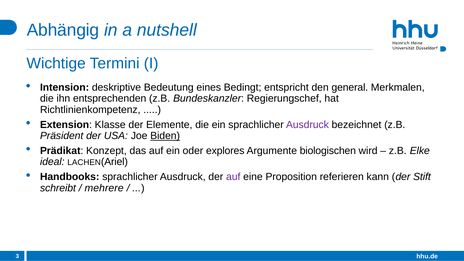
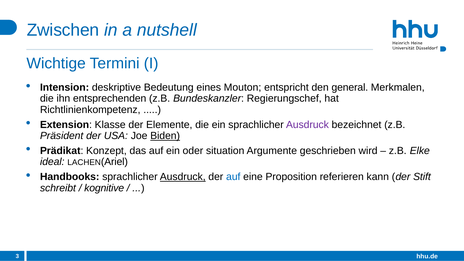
Abhängig: Abhängig -> Zwischen (63, 30)
Bedingt: Bedingt -> Mouton (243, 88)
explores: explores -> situation (225, 151)
biologischen: biologischen -> geschrieben (328, 151)
Ausdruck underline: none -> present (183, 177)
auf colour: purple -> blue (233, 177)
mehrere: mehrere -> kognitive (104, 188)
